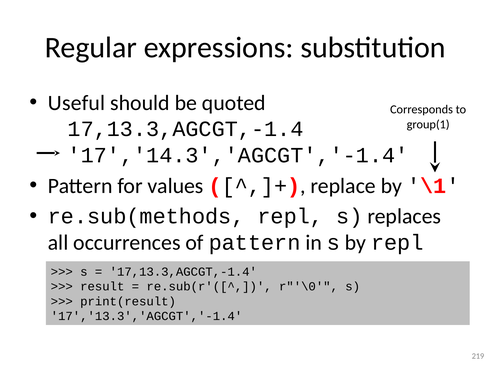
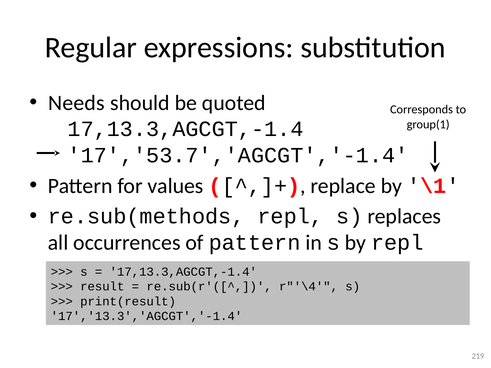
Useful: Useful -> Needs (76, 103)
17','14.3','AGCGT','-1.4: 17','14.3','AGCGT','-1.4 -> 17','53.7','AGCGT','-1.4 (238, 155)
r"'\0: r"'\0 -> r"'\4 (308, 287)
